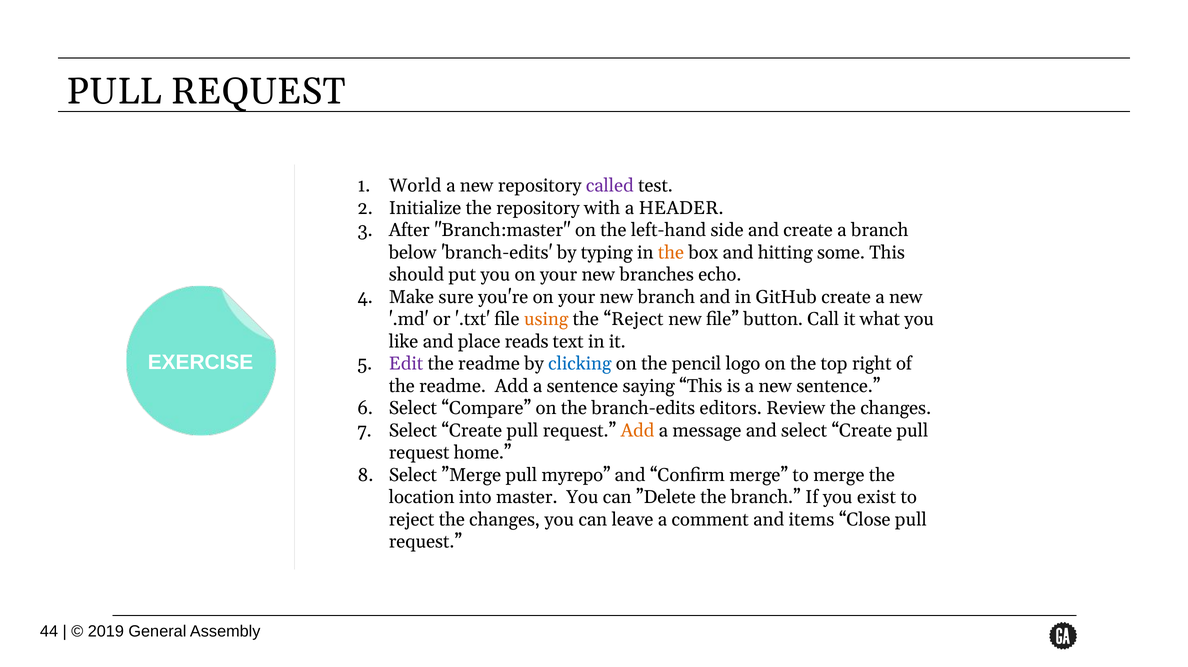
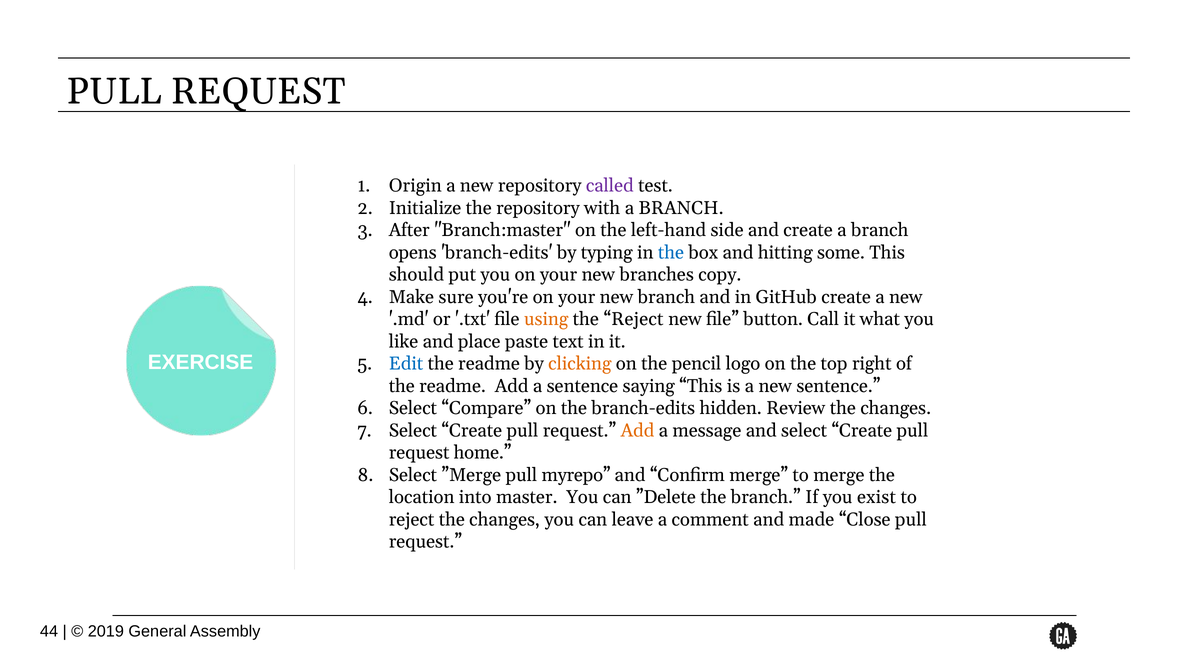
World: World -> Origin (415, 186)
with a HEADER: HEADER -> BRANCH (681, 208)
below: below -> opens (413, 252)
the colour: orange -> blue (671, 252)
echo: echo -> copy (720, 275)
reads: reads -> paste (527, 342)
Edit colour: purple -> blue (406, 364)
clicking colour: blue -> orange (580, 364)
editors: editors -> hidden (731, 408)
items: items -> made (811, 520)
